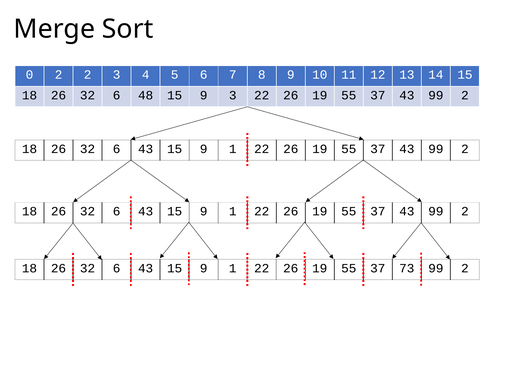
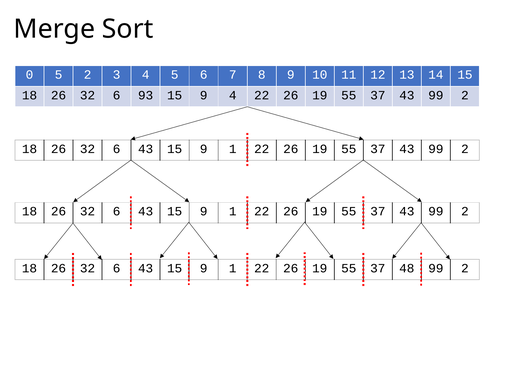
0 2: 2 -> 5 (59, 75)
48: 48 -> 93 (146, 95)
9 3: 3 -> 4 (233, 95)
73: 73 -> 48 (407, 268)
